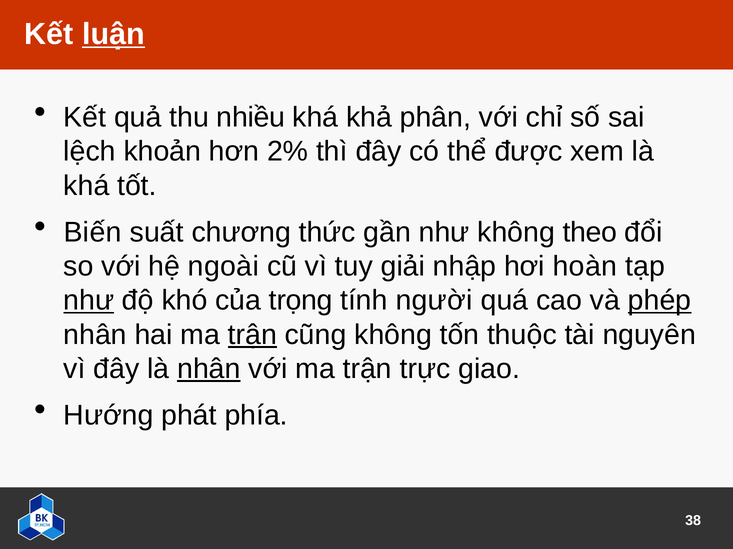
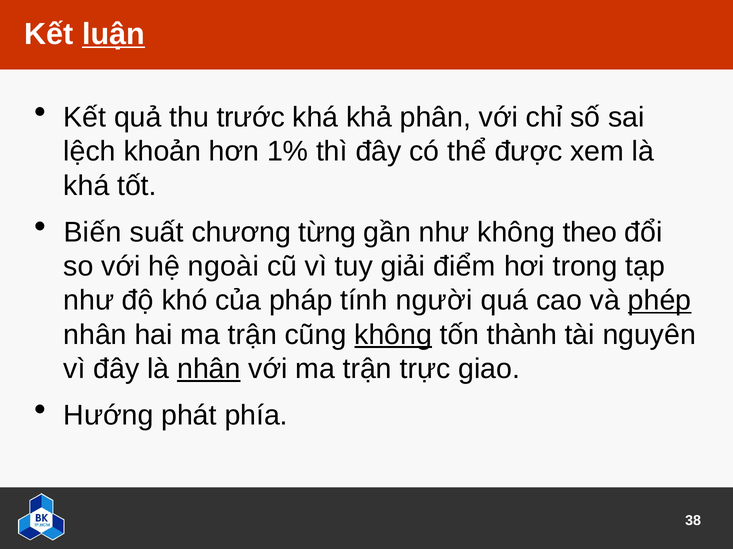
nhiều: nhiều -> trước (251, 118)
2%: 2% -> 1% (288, 152)
thức: thức -> từng (327, 232)
nhập: nhập -> điểm (464, 267)
hoàn: hoàn -> trong (585, 267)
như underline: present -> none (89, 301)
trọng: trọng -> pháp (301, 301)
trận underline: present -> none (252, 335)
không underline: none -> present (393, 335)
thuộc: thuộc -> thành (522, 335)
